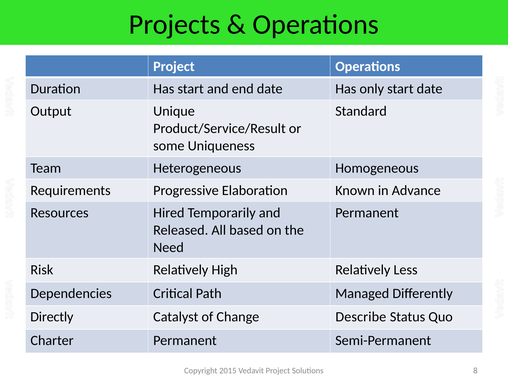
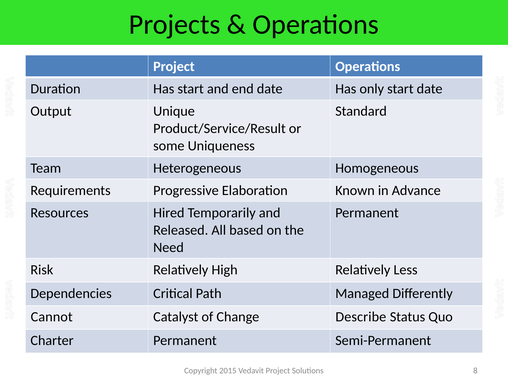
Directly: Directly -> Cannot (52, 317)
